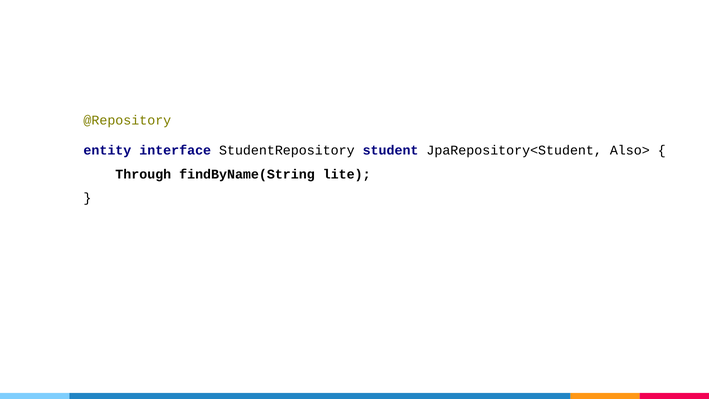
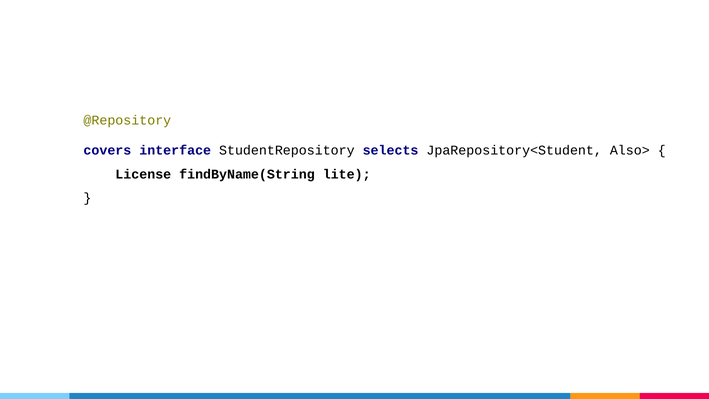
entity: entity -> covers (107, 150)
student: student -> selects (391, 150)
Through: Through -> License (143, 174)
